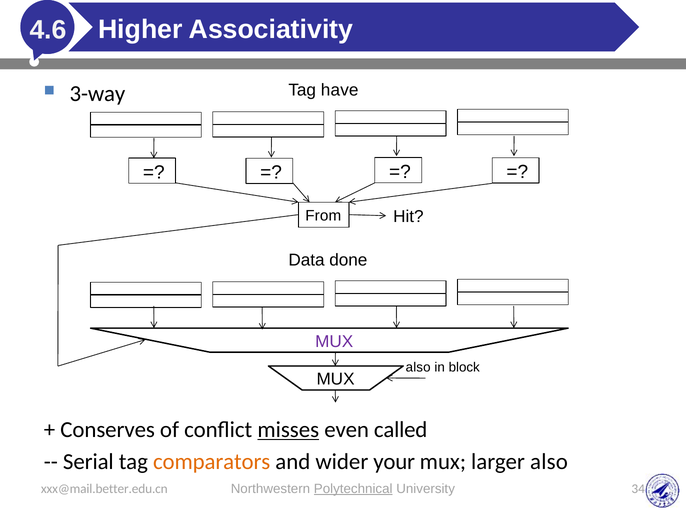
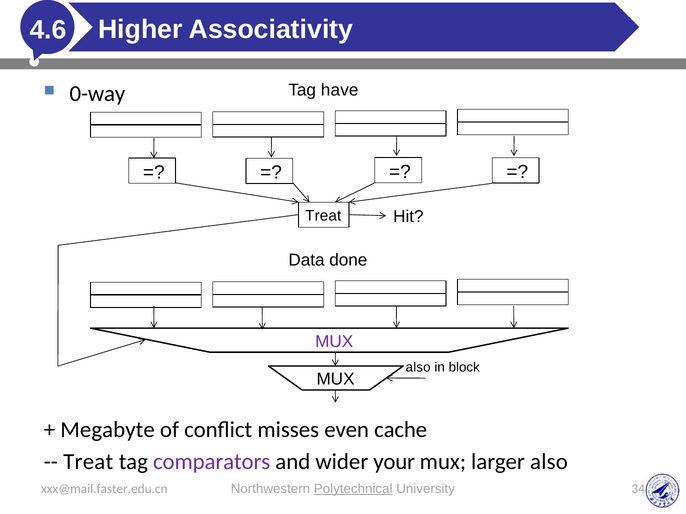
3-way: 3-way -> 0-way (97, 94)
From: From -> Treat (323, 216)
Conserves: Conserves -> Megabyte (108, 430)
misses underline: present -> none (288, 430)
called: called -> cache (401, 430)
Serial: Serial -> Treat (88, 462)
comparators colour: orange -> purple (212, 462)
xxx@mail.better.edu.cn: xxx@mail.better.edu.cn -> xxx@mail.faster.edu.cn (104, 489)
